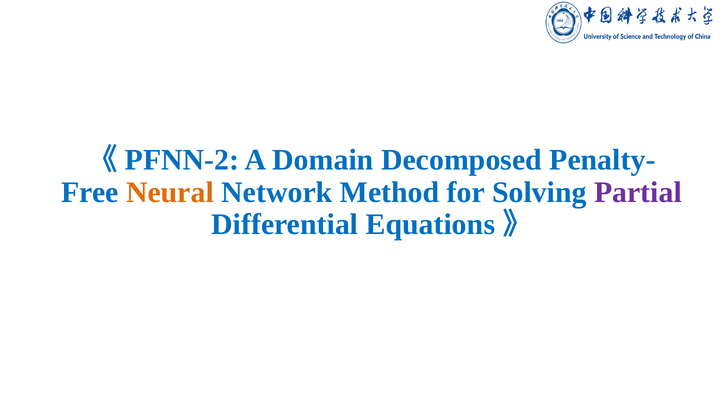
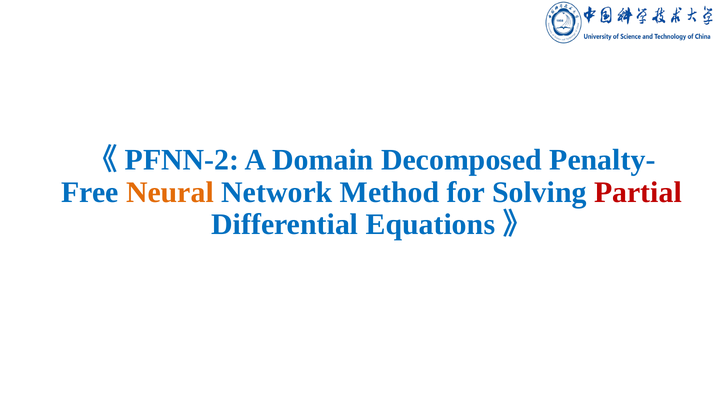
Partial colour: purple -> red (638, 192)
